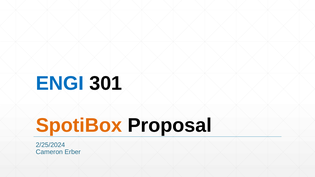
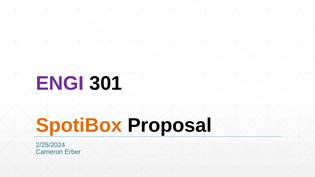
ENGI colour: blue -> purple (60, 84)
